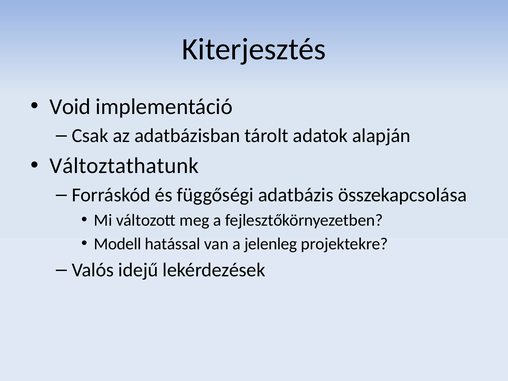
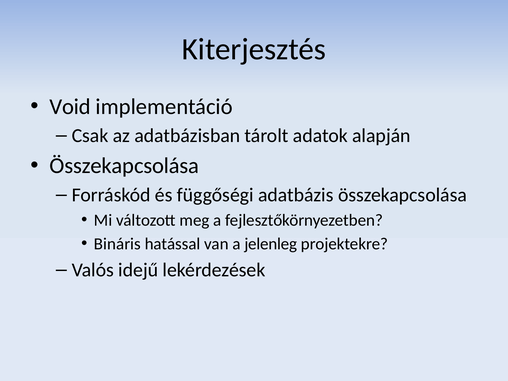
Változtathatunk: Változtathatunk -> Összekapcsolása (124, 166)
Modell: Modell -> Bináris (117, 244)
